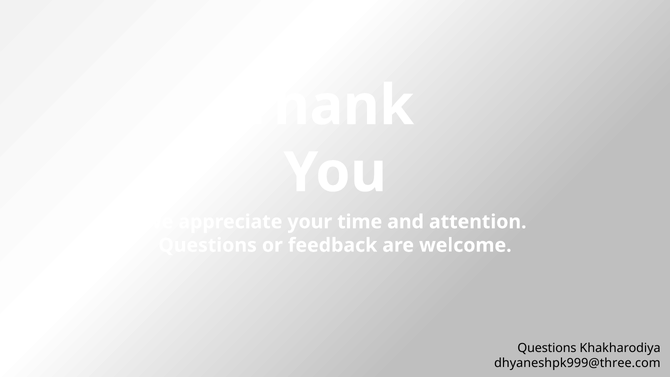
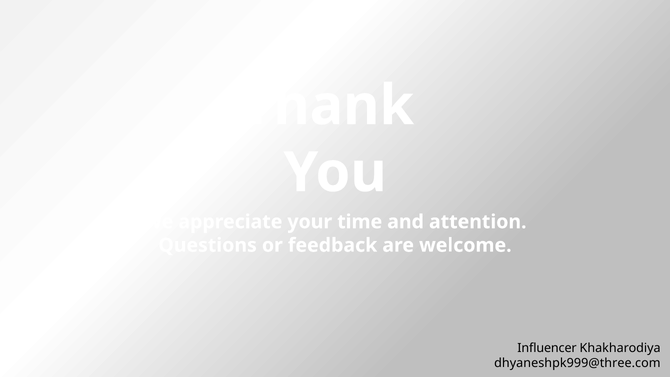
Questions: Questions -> Influencer (547, 348)
